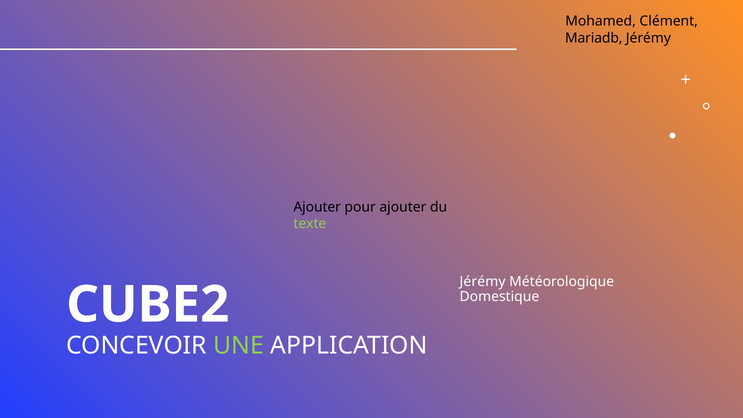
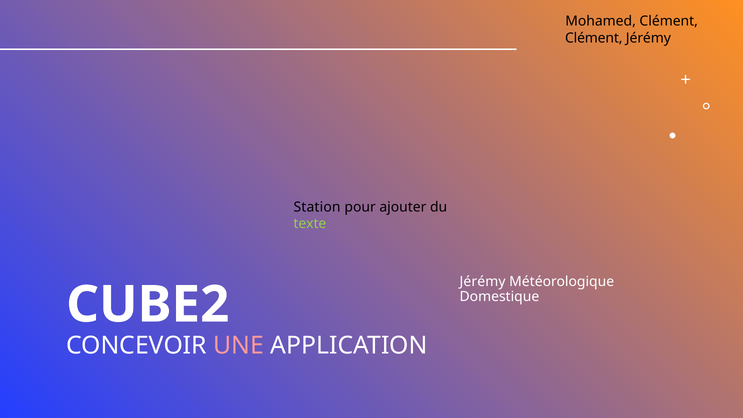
Mariadb: Mariadb -> Clément (594, 38)
Ajouter: Ajouter -> Station (317, 207)
UNE colour: light green -> pink (239, 346)
